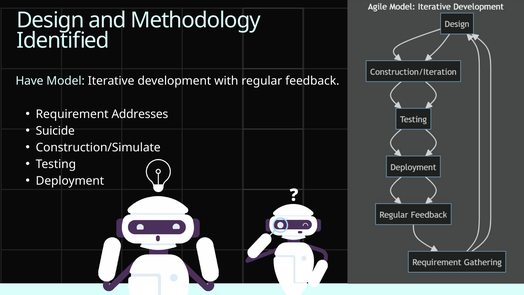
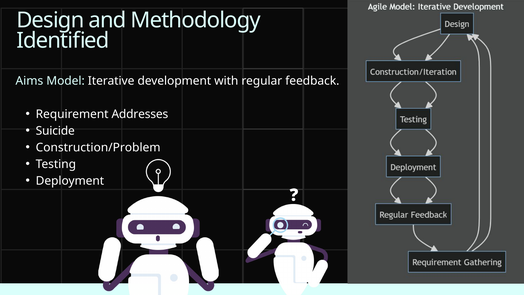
Have: Have -> Aims (29, 81)
Construction/Simulate: Construction/Simulate -> Construction/Problem (98, 147)
